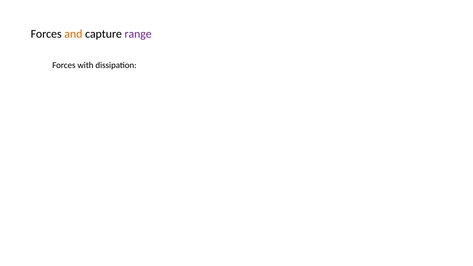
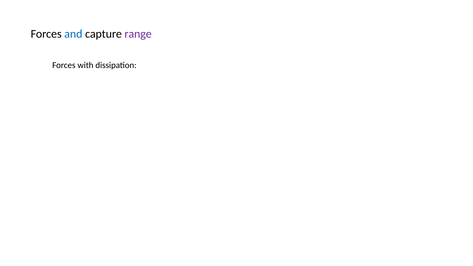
and colour: orange -> blue (73, 34)
